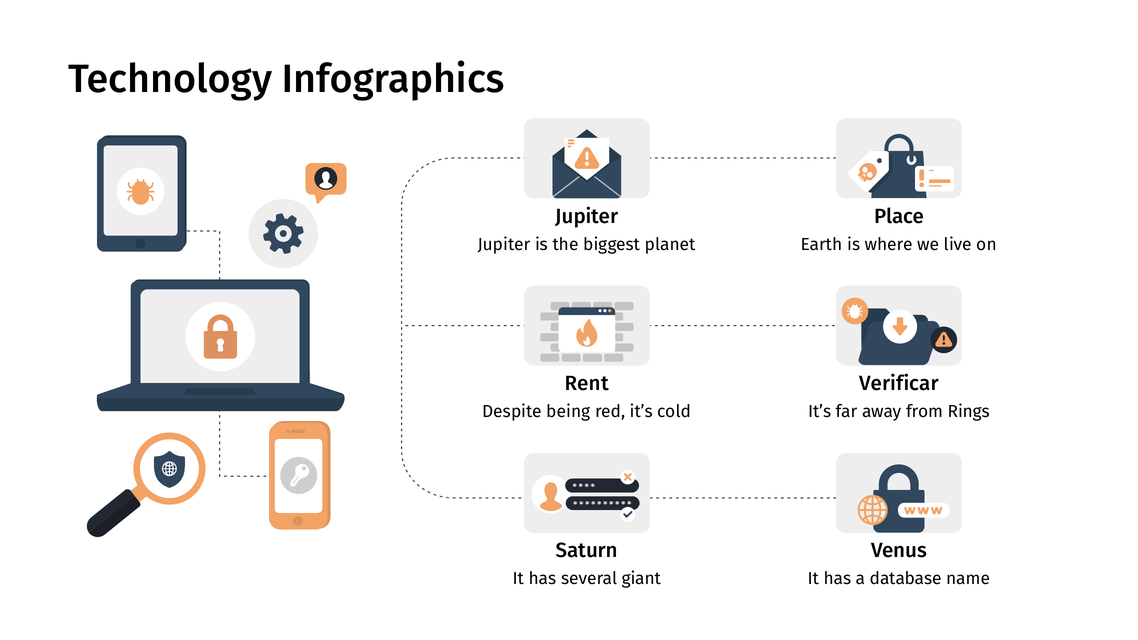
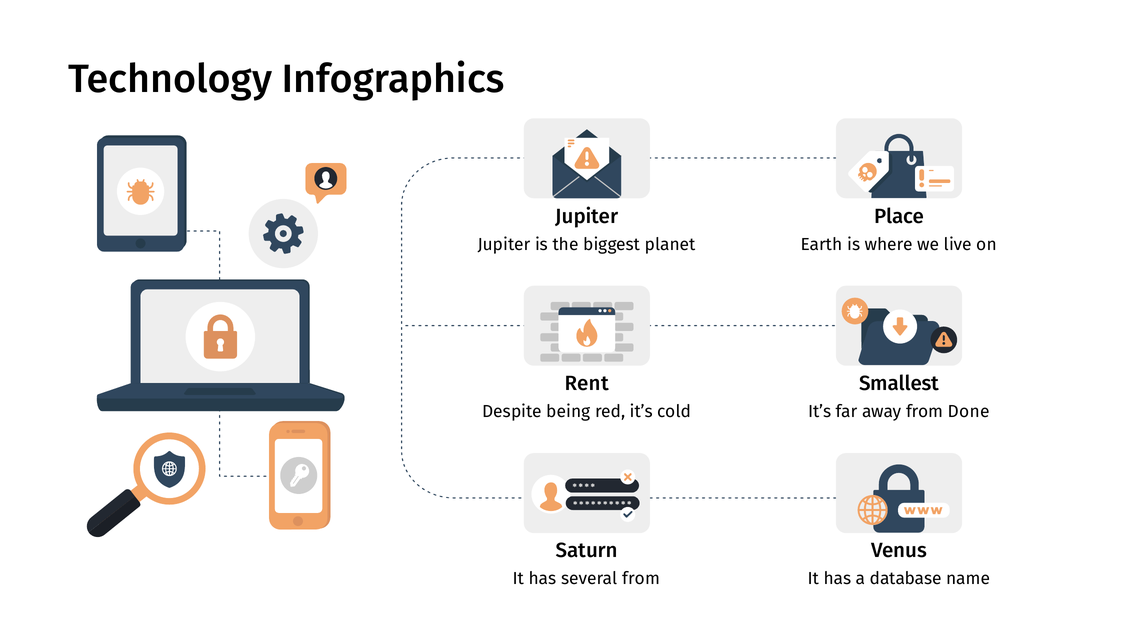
Verificar: Verificar -> Smallest (899, 383)
Rings: Rings -> Done (969, 412)
several giant: giant -> from (641, 579)
